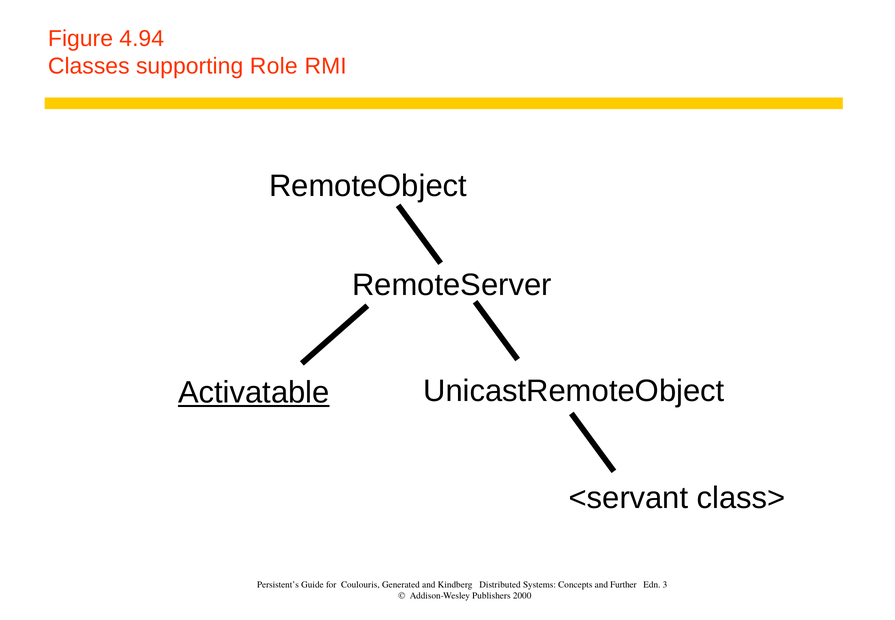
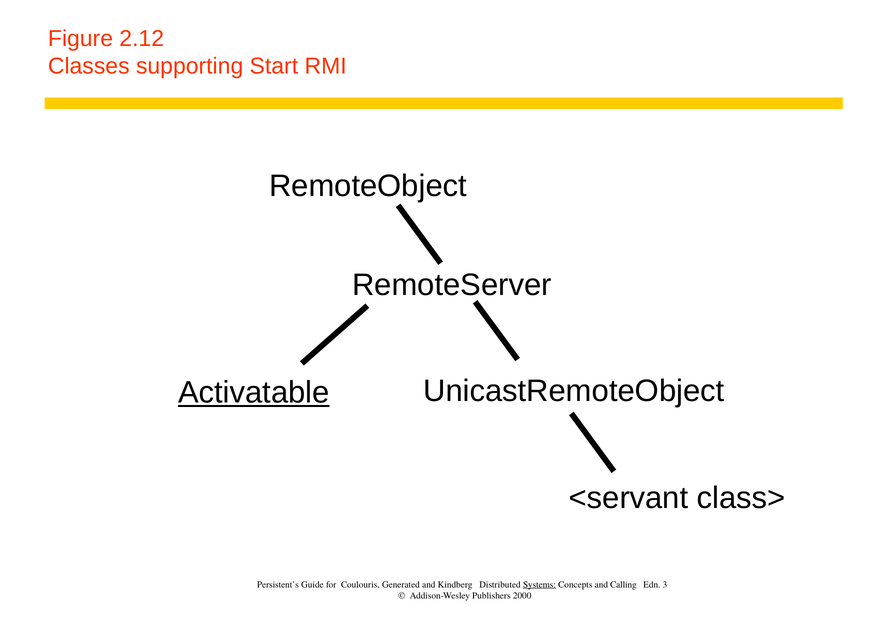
4.94: 4.94 -> 2.12 (142, 39)
Role: Role -> Start (274, 66)
Systems underline: none -> present (539, 584)
Further: Further -> Calling (623, 584)
